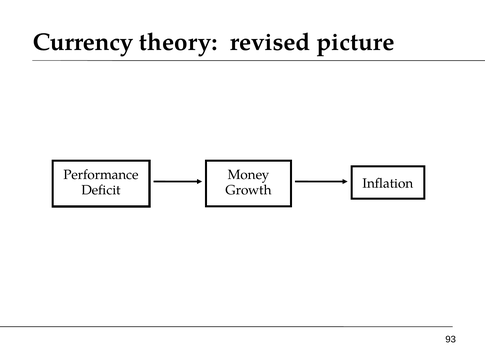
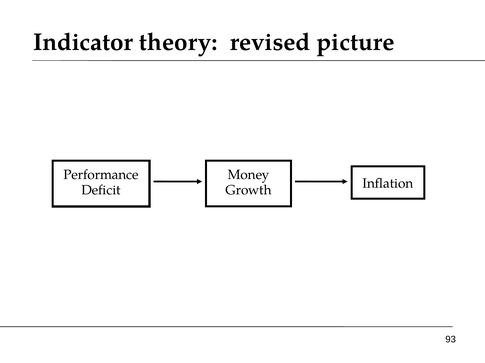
Currency: Currency -> Indicator (83, 42)
